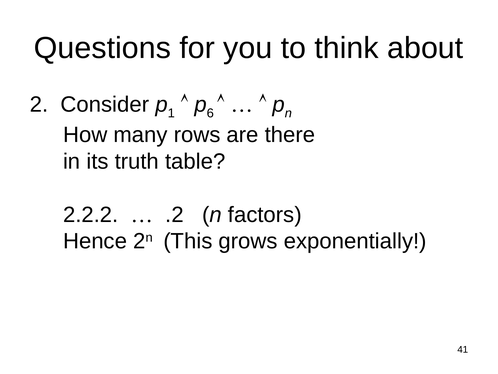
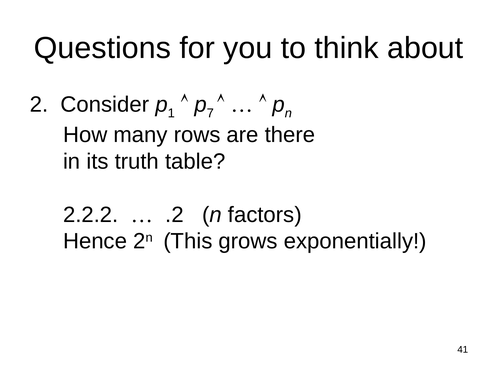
6: 6 -> 7 (210, 113)
